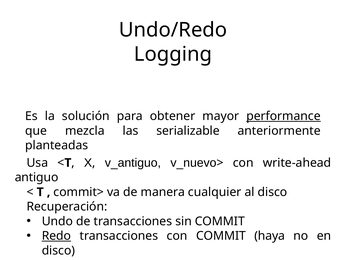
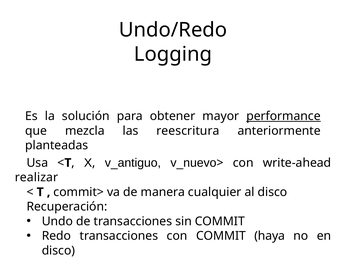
serializable: serializable -> reescritura (188, 131)
antiguo: antiguo -> realizar (36, 177)
Redo underline: present -> none (56, 235)
